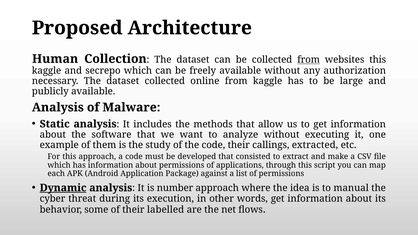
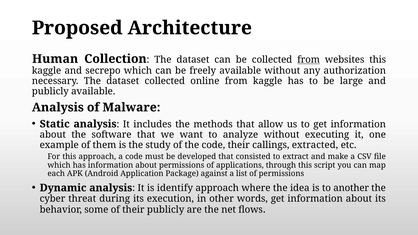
Dynamic underline: present -> none (63, 188)
number: number -> identify (175, 188)
manual: manual -> another (351, 188)
their labelled: labelled -> publicly (166, 210)
